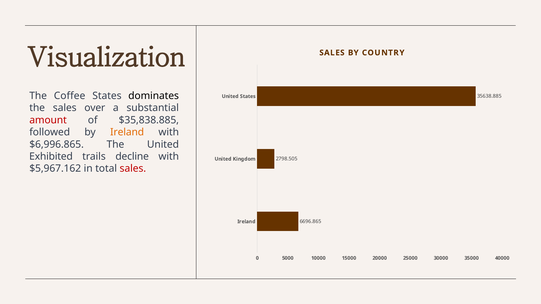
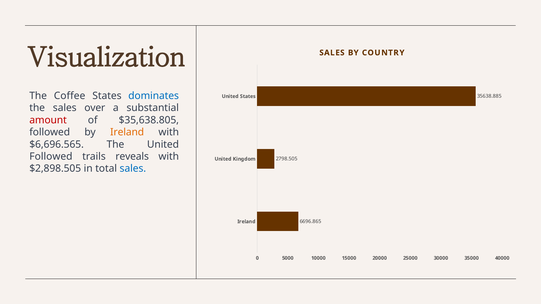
dominates colour: black -> blue (154, 96)
$35,838.885: $35,838.885 -> $35,638.805 (149, 120)
$6,996.865: $6,996.865 -> $6,696.565 (57, 144)
Exhibited: Exhibited -> Followed (51, 157)
decline: decline -> reveals (132, 157)
$5,967.162: $5,967.162 -> $2,898.505 (55, 169)
sales colour: red -> blue (133, 169)
